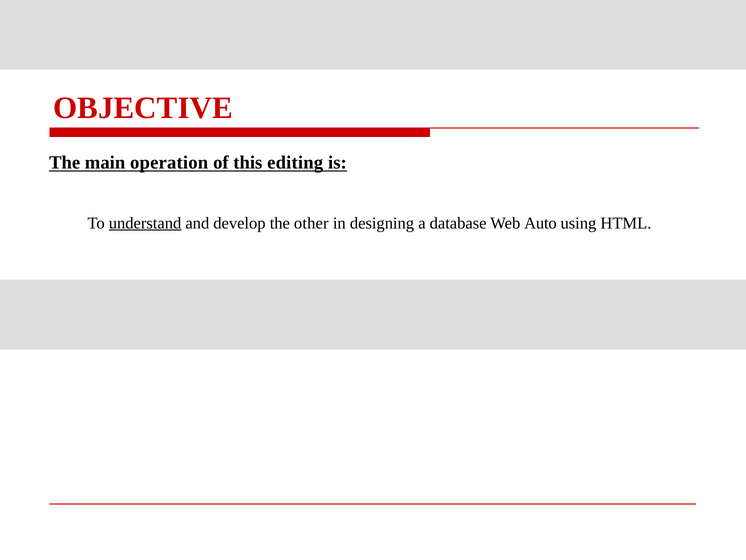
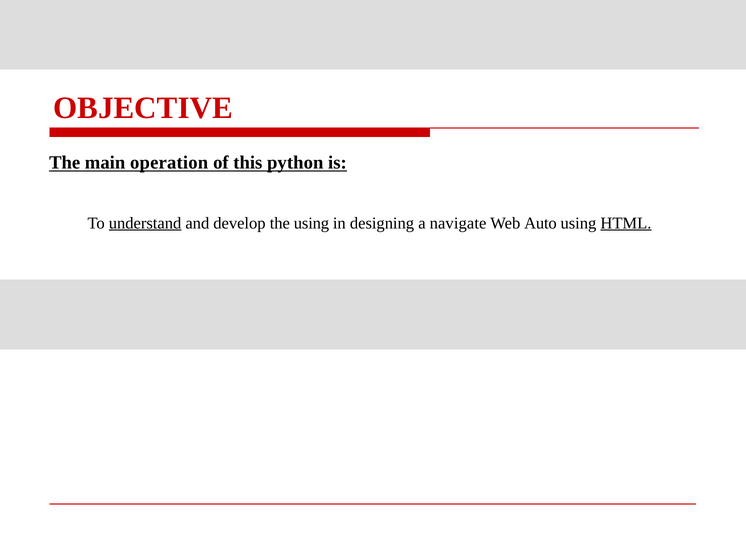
editing: editing -> python (295, 162)
the other: other -> using (311, 223)
database: database -> navigate (458, 223)
HTML underline: none -> present (626, 223)
